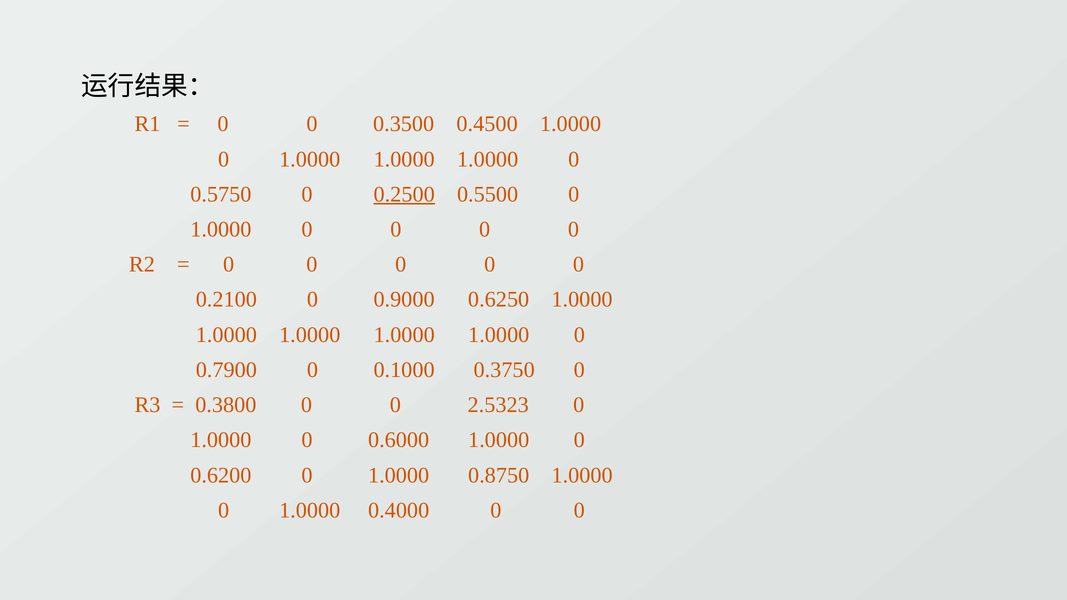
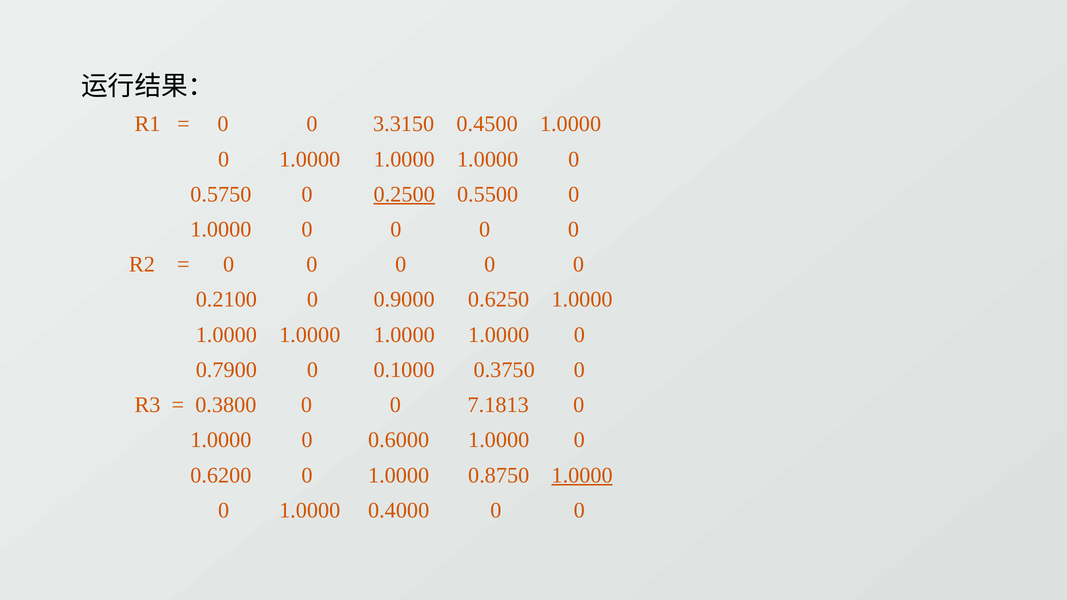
0.3500: 0.3500 -> 3.3150 (404, 124)
2.5323: 2.5323 -> 7.1813 (498, 405)
1.0000 underline: none -> present (582, 475)
